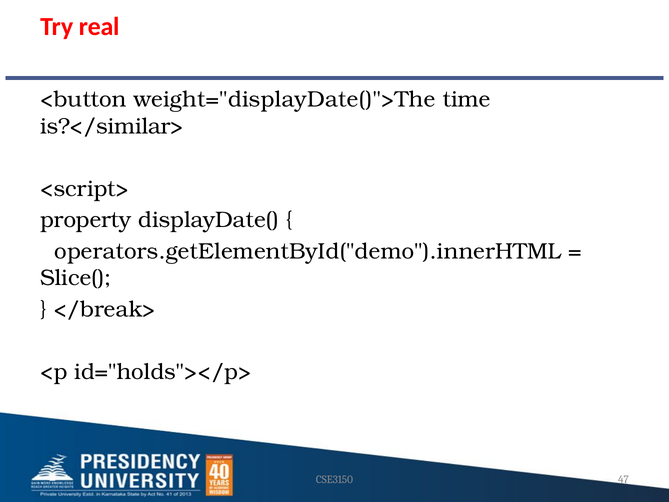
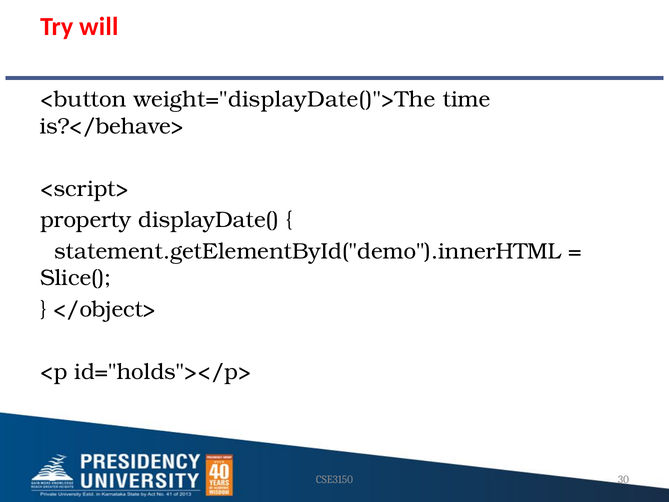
real: real -> will (99, 26)
is?</similar>: is?</similar> -> is?</behave> (112, 126)
operators.getElementById("demo").innerHTML: operators.getElementById("demo").innerHTML -> statement.getElementById("demo").innerHTML (308, 251)
</break>: </break> -> </object> (105, 309)
47: 47 -> 30 (623, 479)
